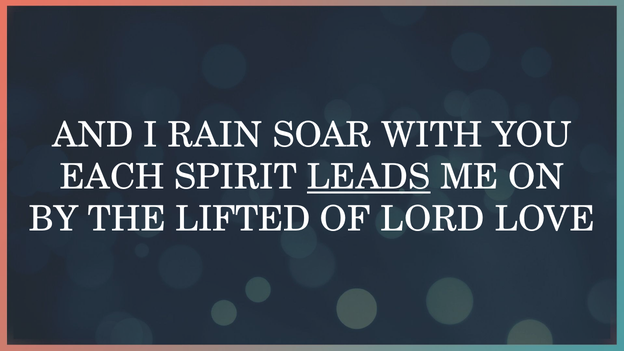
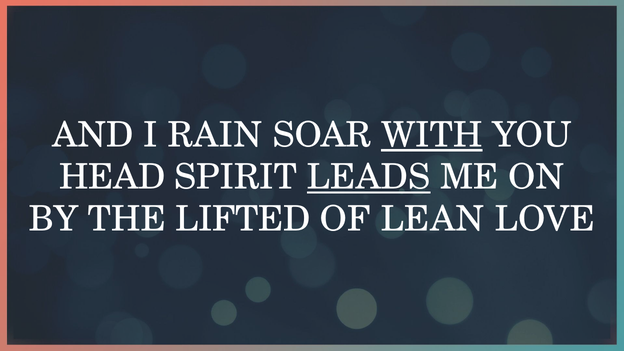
WITH underline: none -> present (432, 135)
EACH: EACH -> HEAD (112, 177)
LORD: LORD -> LEAN (432, 219)
